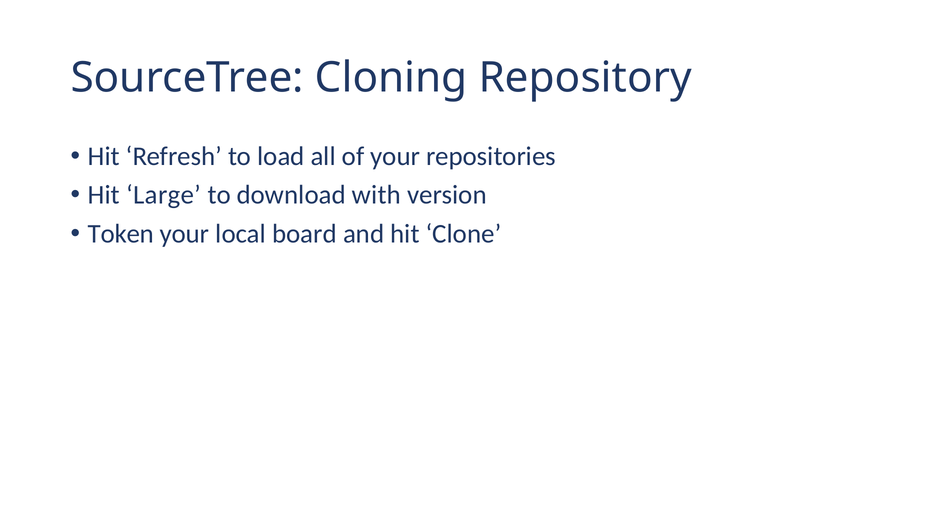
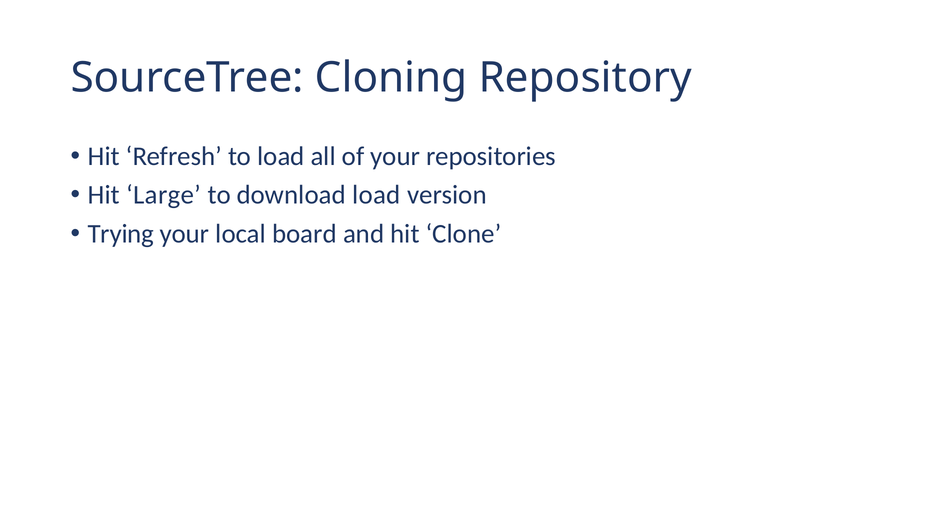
download with: with -> load (376, 195)
Token: Token -> Trying (121, 234)
